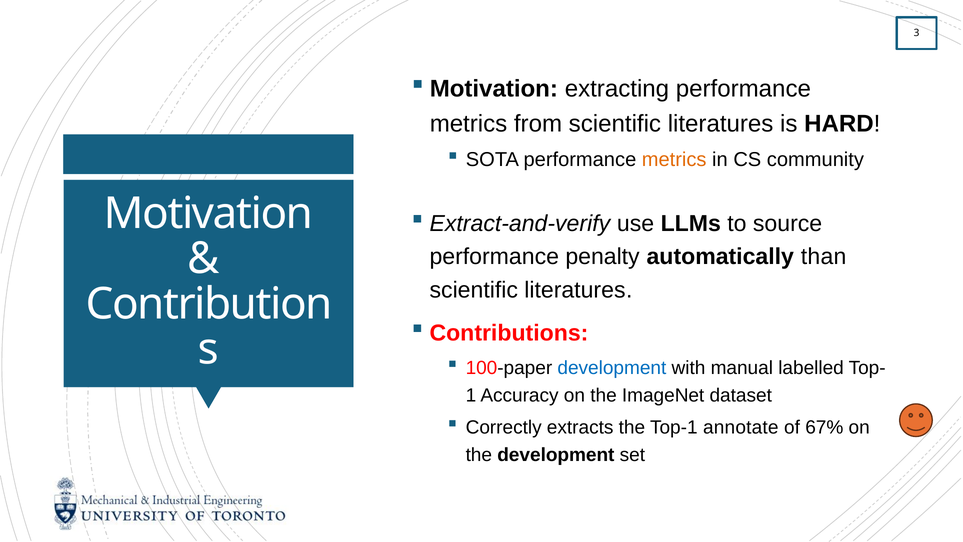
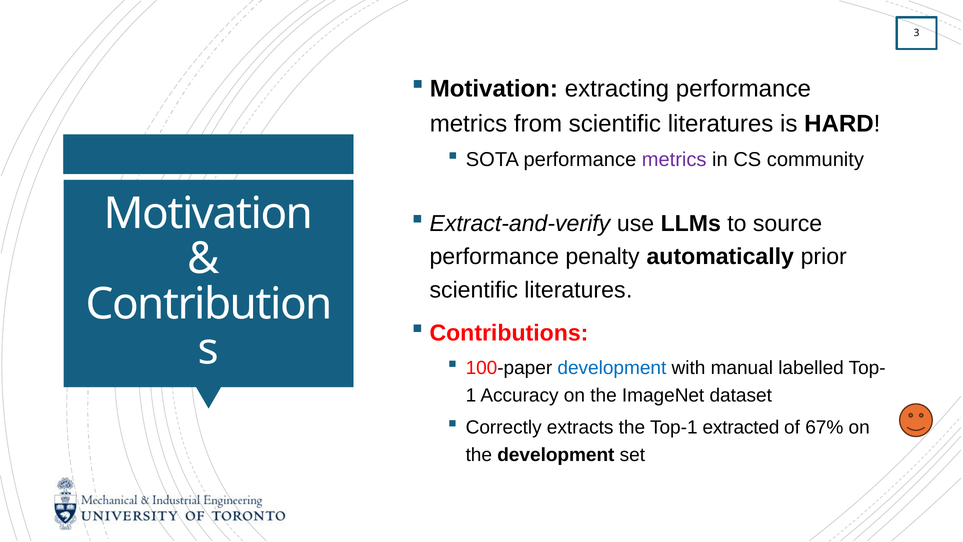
metrics colour: orange -> purple (674, 160)
than: than -> prior (824, 257)
annotate: annotate -> extracted (741, 427)
